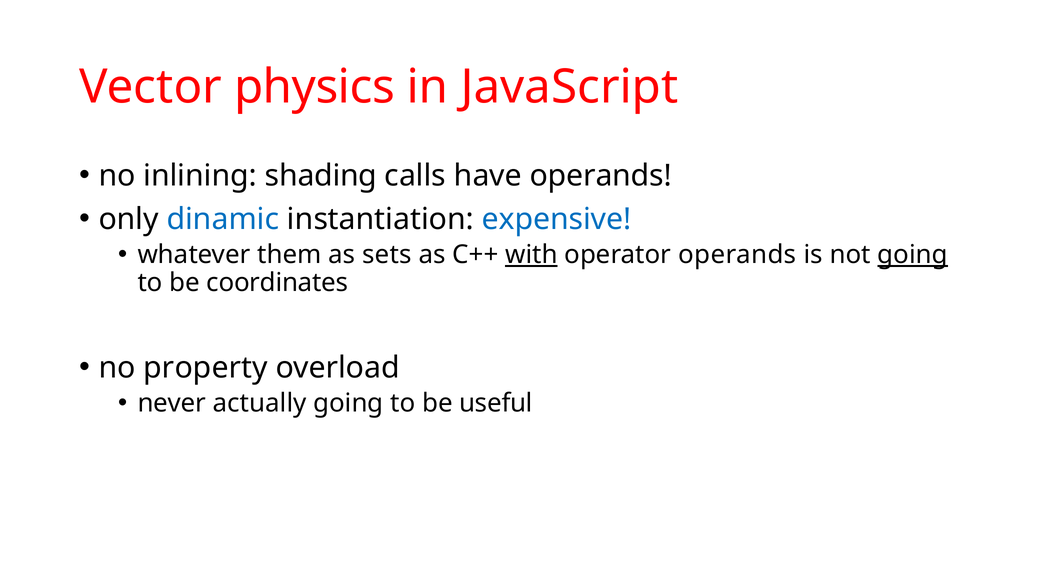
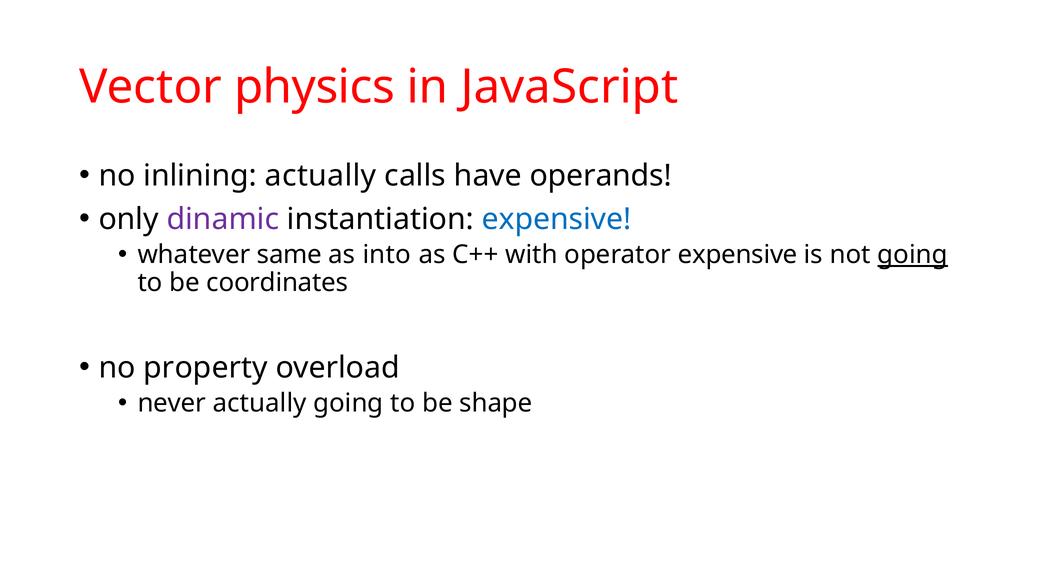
inlining shading: shading -> actually (321, 175)
dinamic colour: blue -> purple (223, 219)
them: them -> same (290, 255)
sets: sets -> into (387, 255)
with underline: present -> none (531, 255)
operator operands: operands -> expensive (738, 255)
useful: useful -> shape (496, 403)
